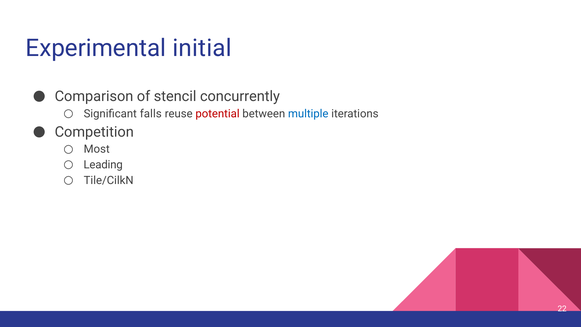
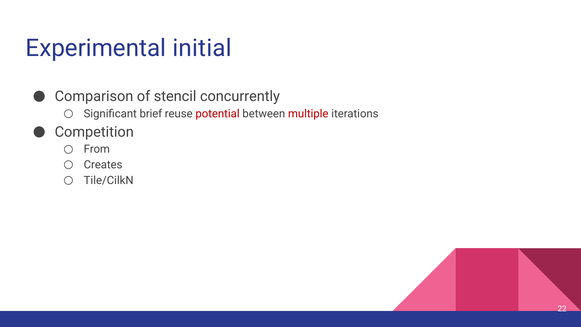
falls: falls -> brief (151, 114)
multiple colour: blue -> red (308, 114)
Most: Most -> From (97, 149)
Leading: Leading -> Creates (103, 165)
